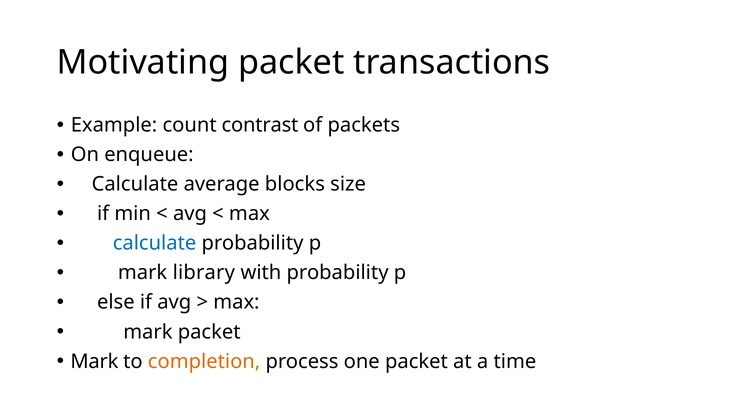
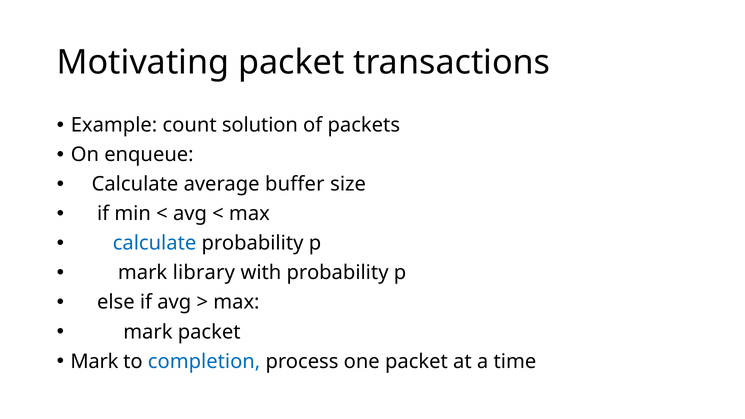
contrast: contrast -> solution (260, 125)
blocks: blocks -> buffer (295, 184)
completion colour: orange -> blue (204, 361)
